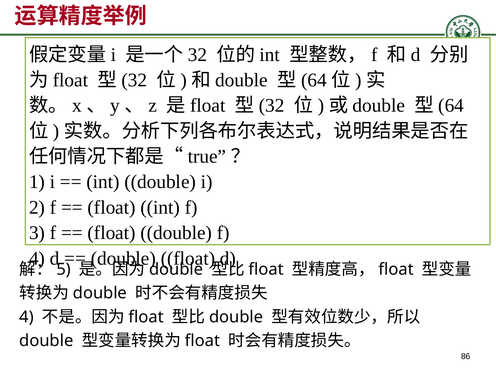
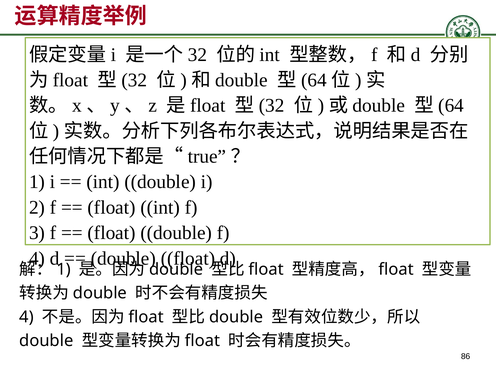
5: 5 -> 1 (64, 269)
